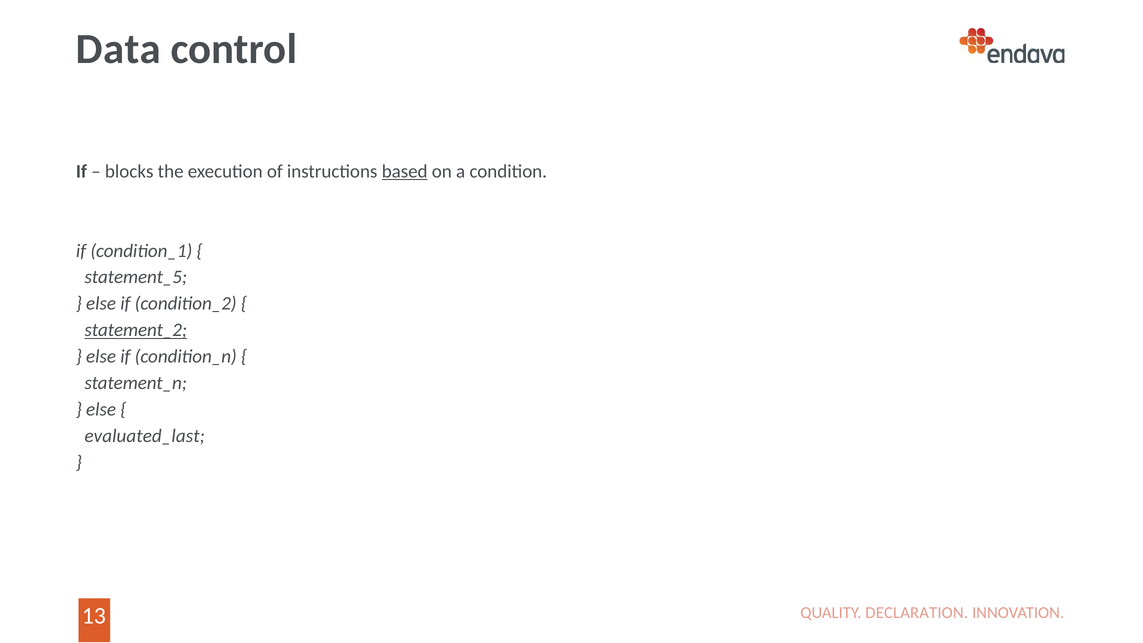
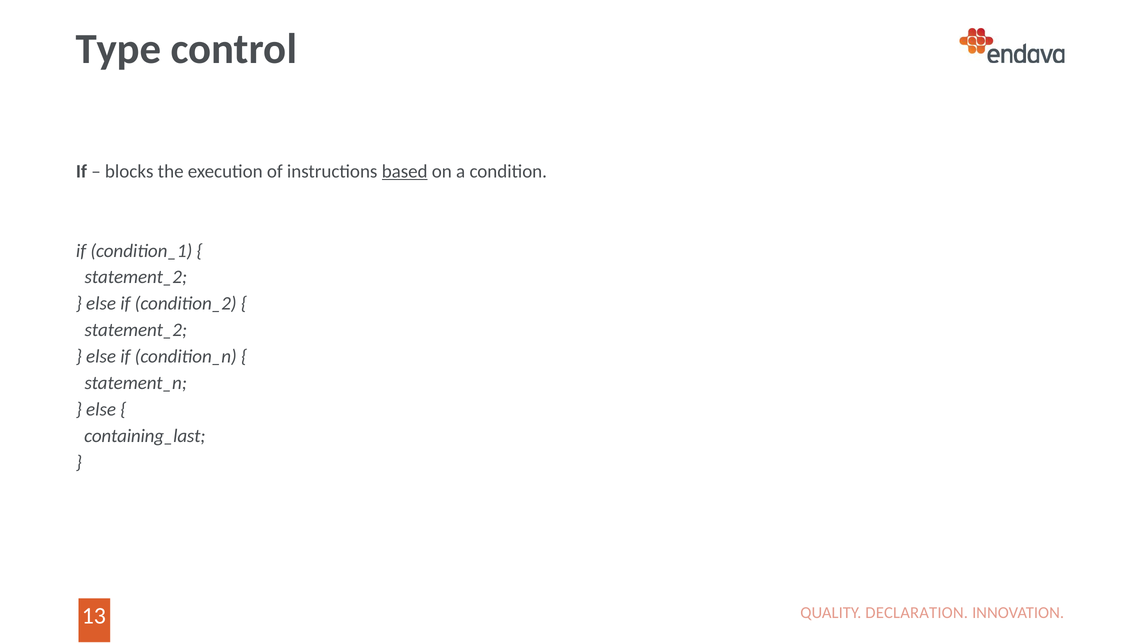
Data: Data -> Type (119, 49)
statement_5: statement_5 -> statement_2 (136, 277)
statement_2 underline: present -> none (136, 330)
evaluated_last: evaluated_last -> containing_last (145, 436)
